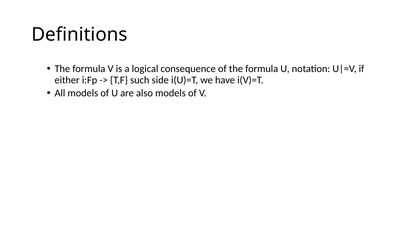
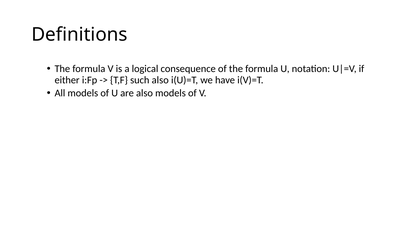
such side: side -> also (160, 80)
